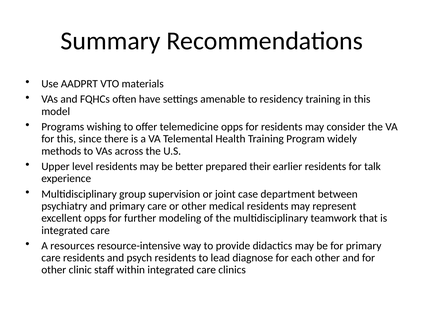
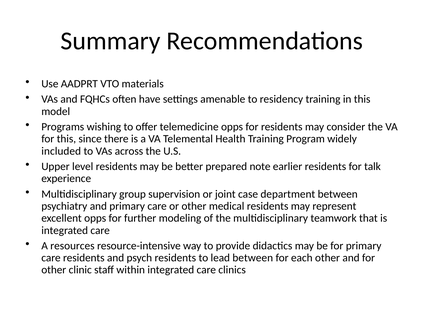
methods: methods -> included (61, 151)
their: their -> note (260, 166)
lead diagnose: diagnose -> between (253, 258)
